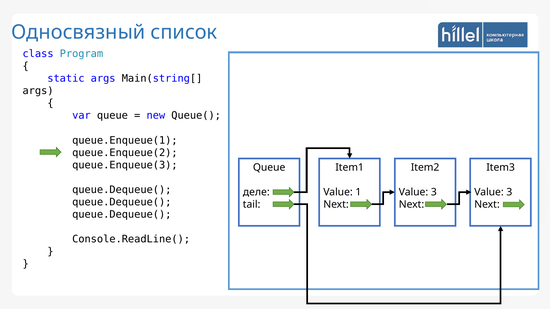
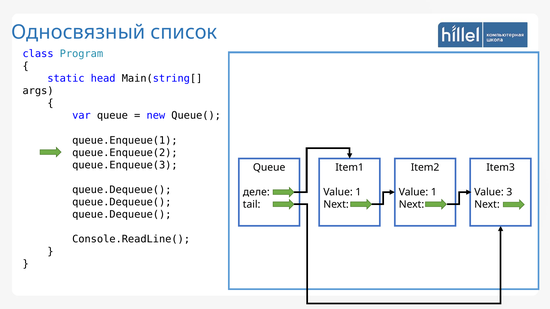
static args: args -> head (103, 79)
3: 3 -> 1 (434, 192)
